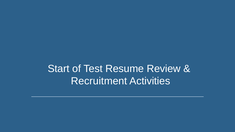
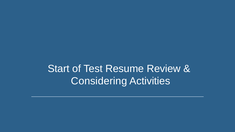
Recruitment: Recruitment -> Considering (99, 81)
